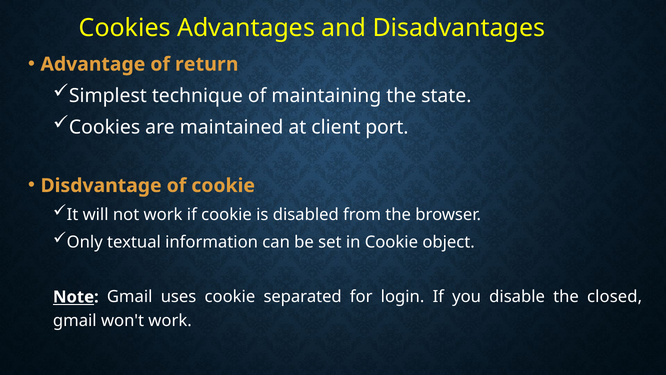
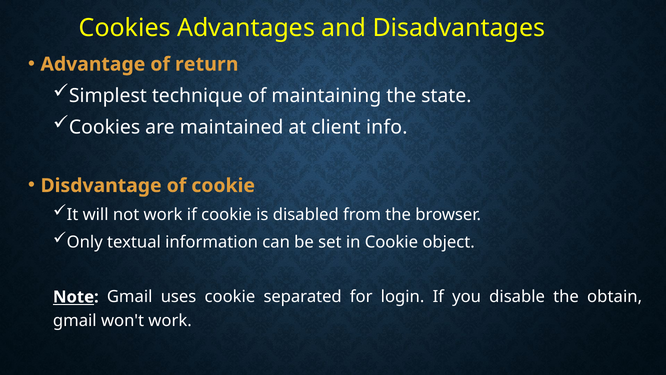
port: port -> info (387, 127)
closed: closed -> obtain (615, 297)
